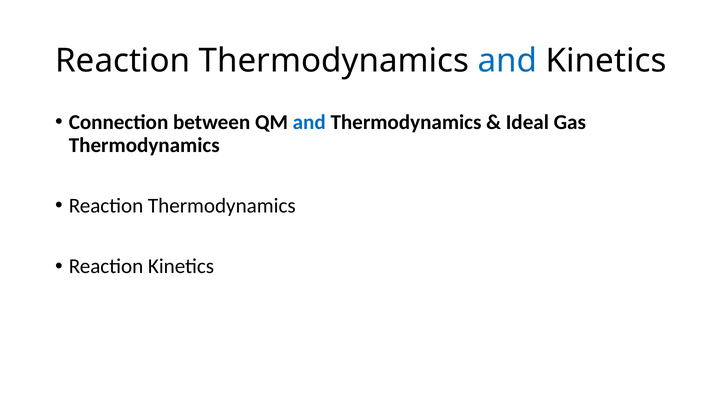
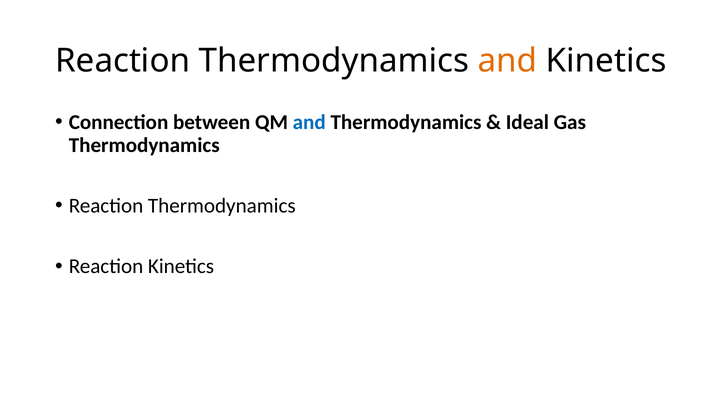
and colour: blue -> orange (507, 61)
